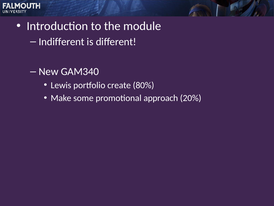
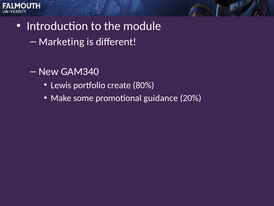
Indifferent: Indifferent -> Marketing (62, 42)
approach: approach -> guidance (161, 98)
